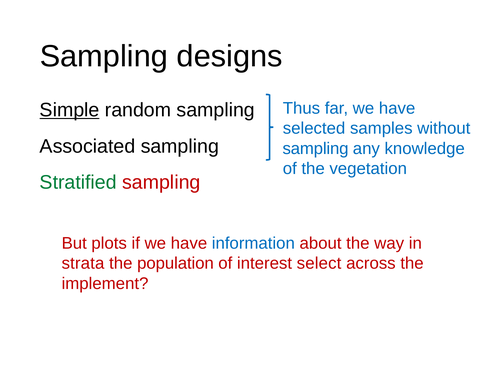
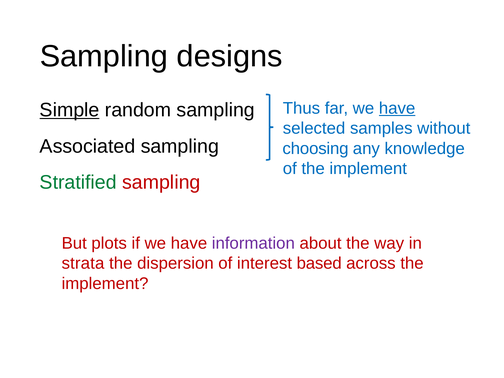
have underline: none -> present (397, 108)
sampling: sampling -> choosing (316, 149)
of the vegetation: vegetation -> implement (368, 169)
information colour: blue -> purple (253, 243)
population: population -> dispersion (175, 263)
select: select -> based (319, 263)
